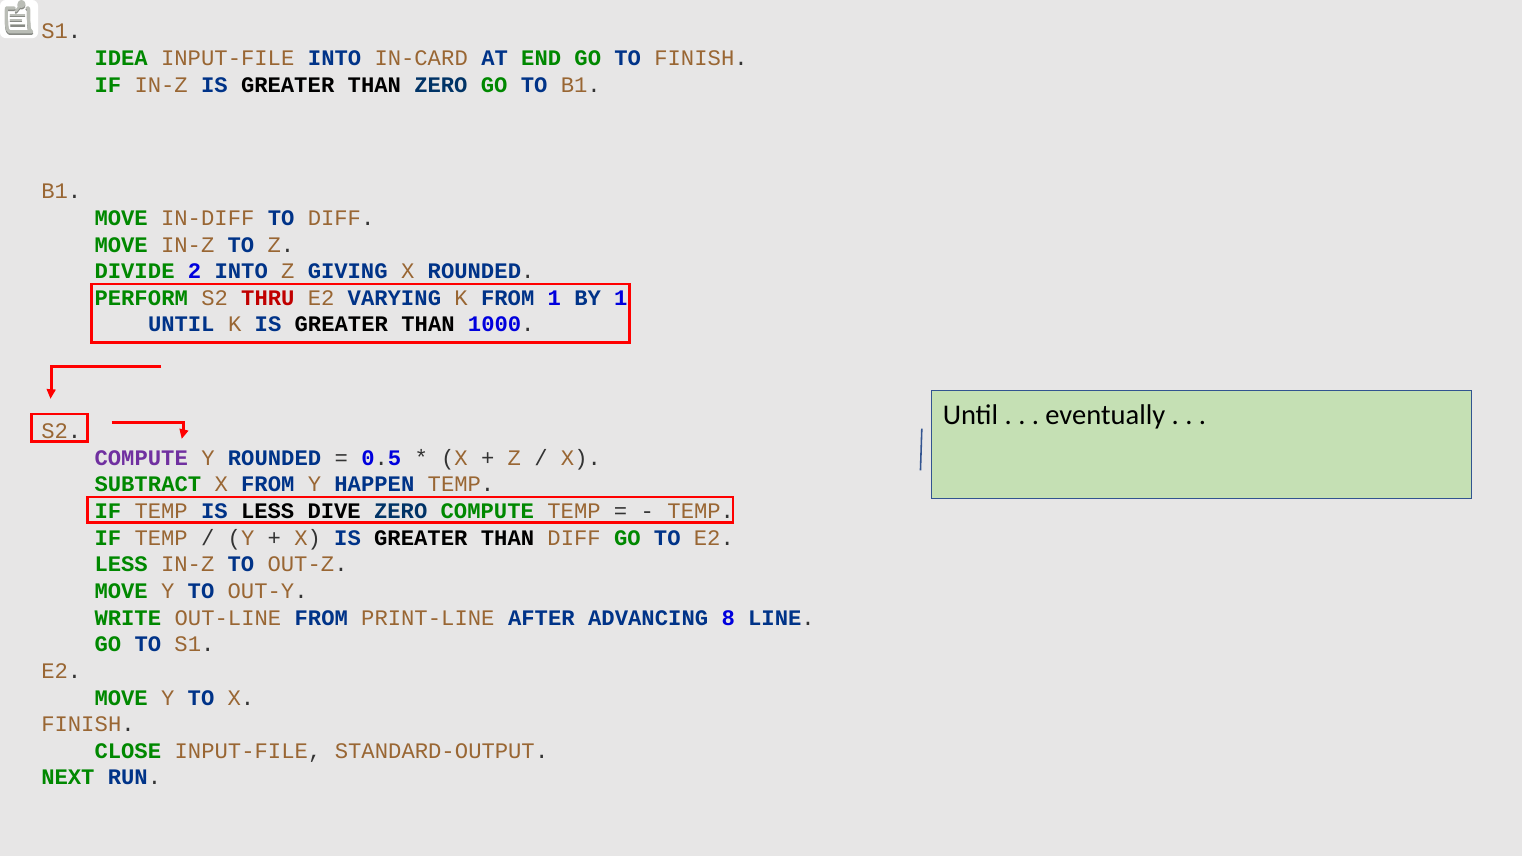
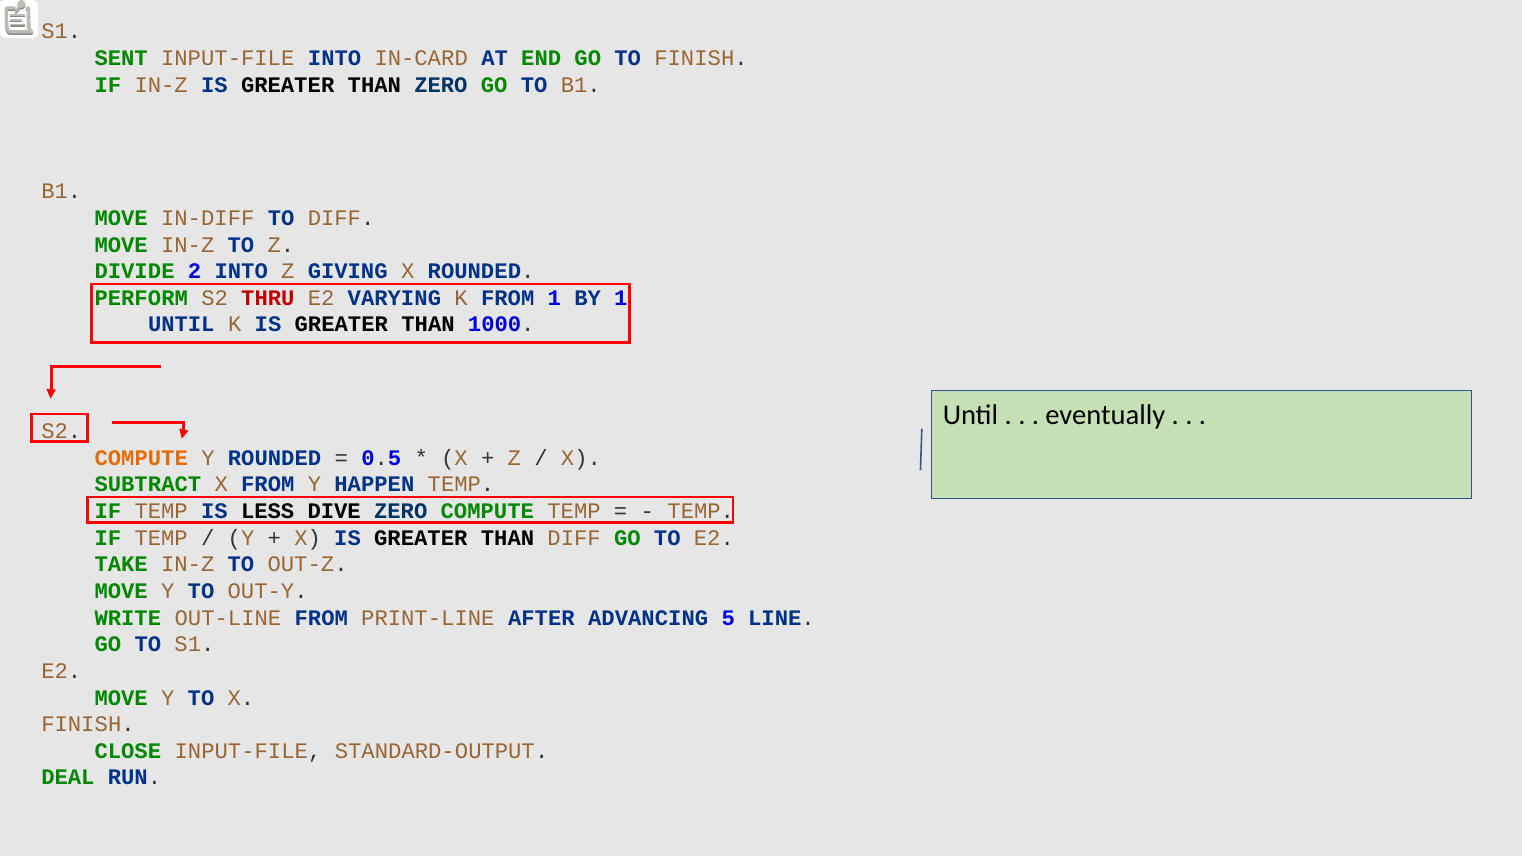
IDEA: IDEA -> SENT (121, 58)
COMPUTE colour: purple -> orange (141, 458)
LESS: LESS -> TAKE (121, 565)
8: 8 -> 5 (728, 618)
NEXT: NEXT -> DEAL (68, 778)
